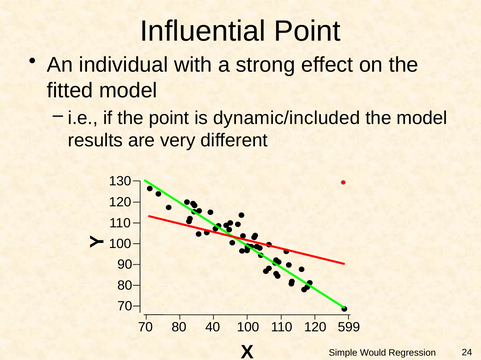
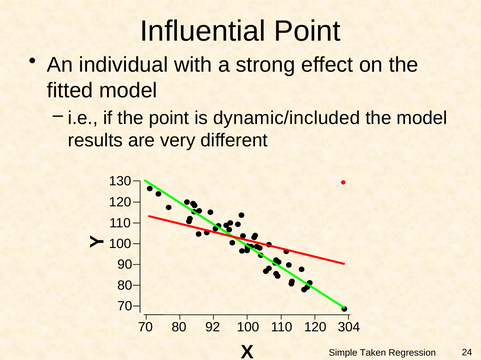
40: 40 -> 92 (213, 328)
599: 599 -> 304 (349, 328)
Would: Would -> Taken (373, 353)
